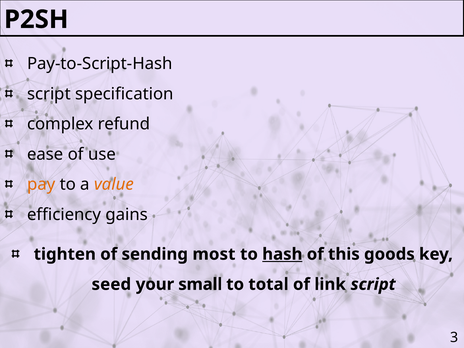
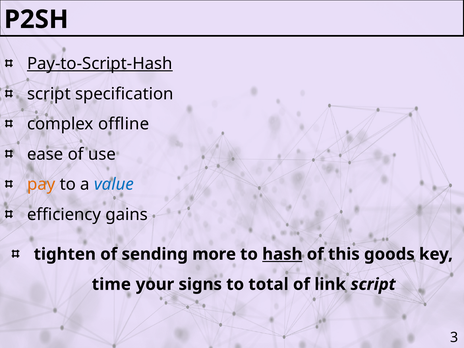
Pay-to-Script-Hash underline: none -> present (100, 64)
refund: refund -> offline (124, 124)
value colour: orange -> blue (114, 184)
most: most -> more (214, 254)
seed: seed -> time (111, 284)
small: small -> signs (200, 284)
